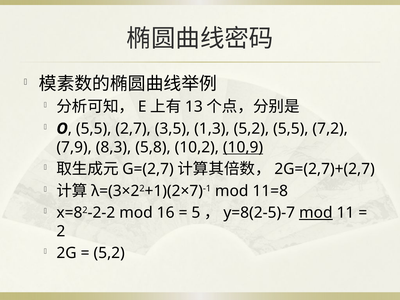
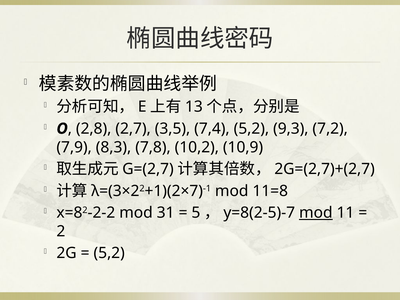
5,5: 5,5 -> 2,8 (94, 129)
1,3: 1,3 -> 7,4 (212, 129)
5,2 5,5: 5,5 -> 9,3 (291, 129)
5,8: 5,8 -> 7,8 (153, 147)
10,9 underline: present -> none (243, 147)
16: 16 -> 31 (166, 213)
